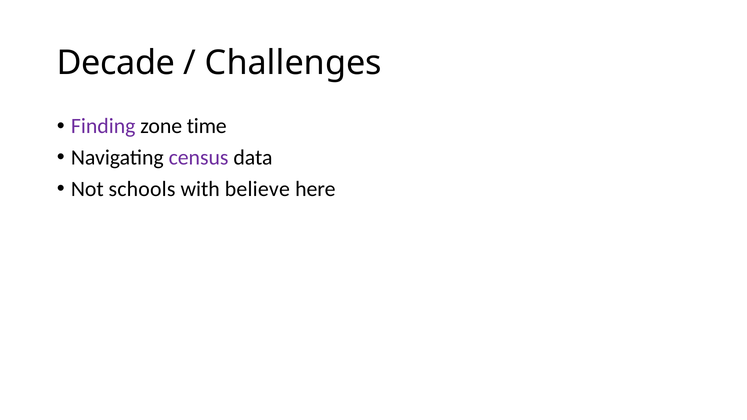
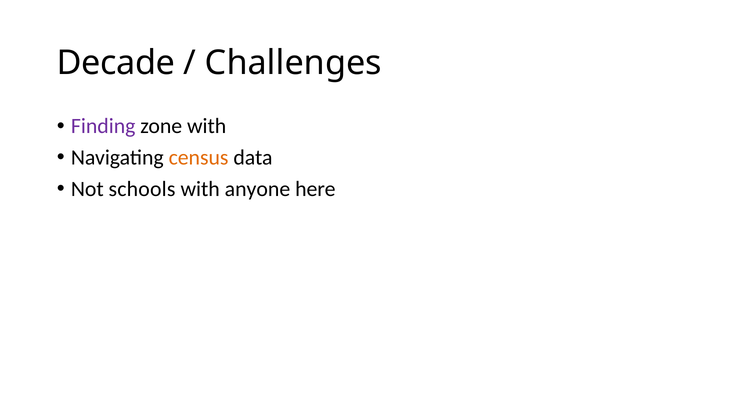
zone time: time -> with (207, 126)
census colour: purple -> orange (199, 158)
believe: believe -> anyone (257, 189)
